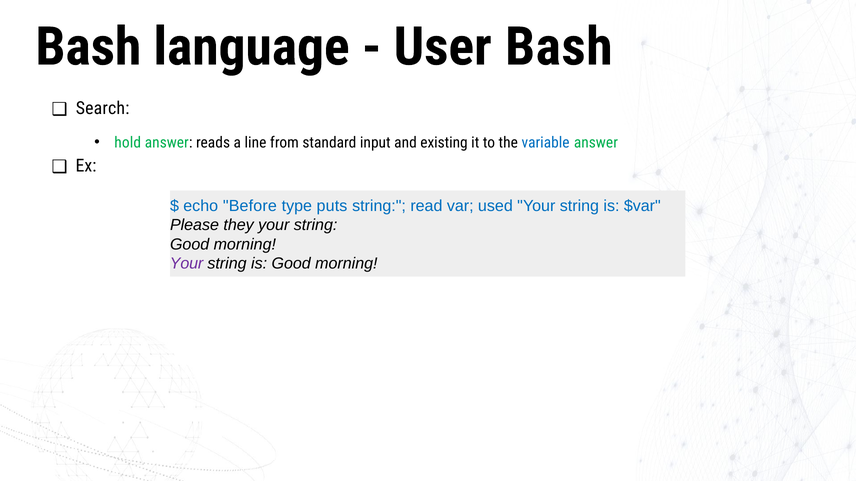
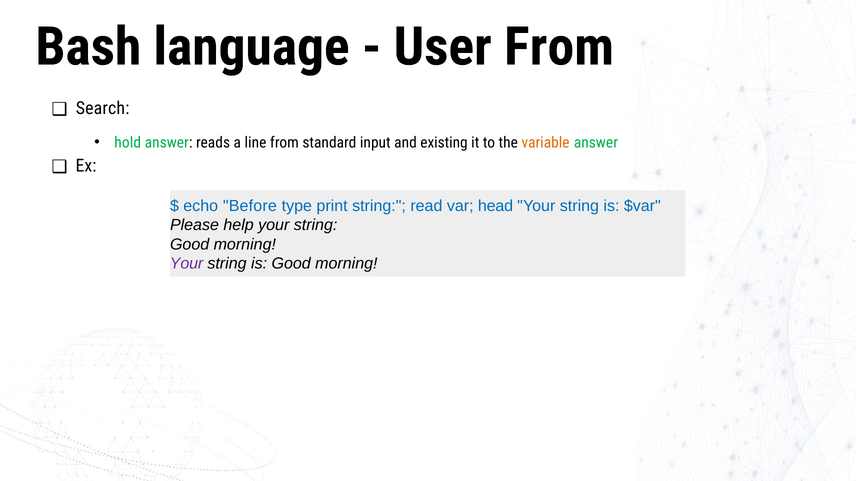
User Bash: Bash -> From (559, 47)
variable colour: blue -> orange (546, 143)
puts: puts -> print (332, 206)
used: used -> head (495, 206)
they: they -> help (239, 225)
